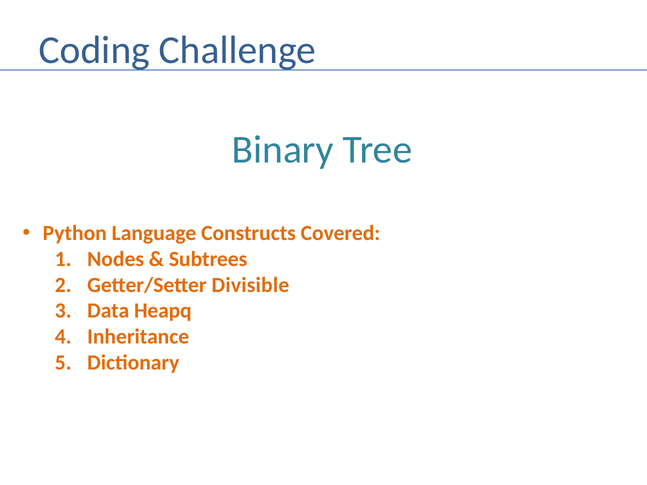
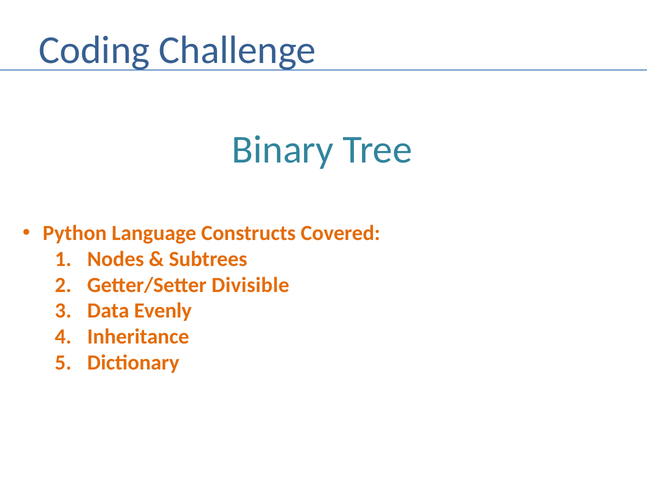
Heapq: Heapq -> Evenly (163, 311)
